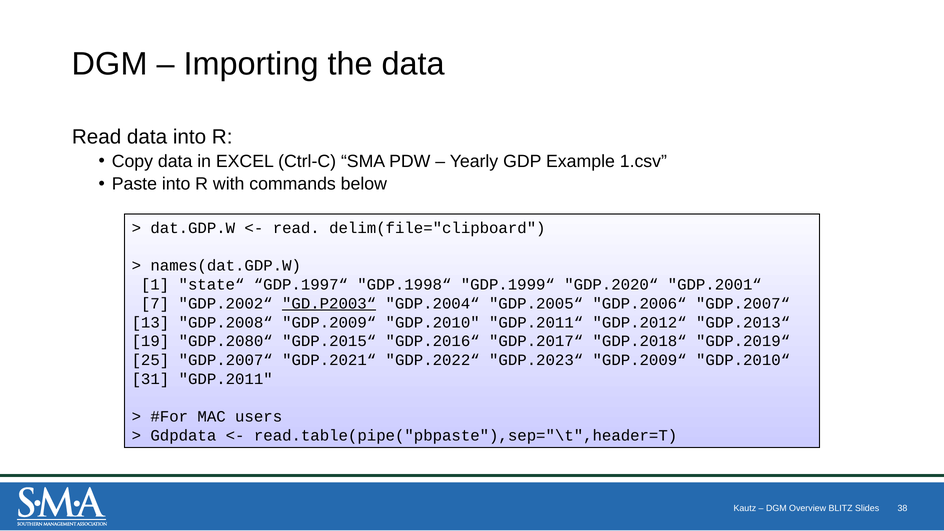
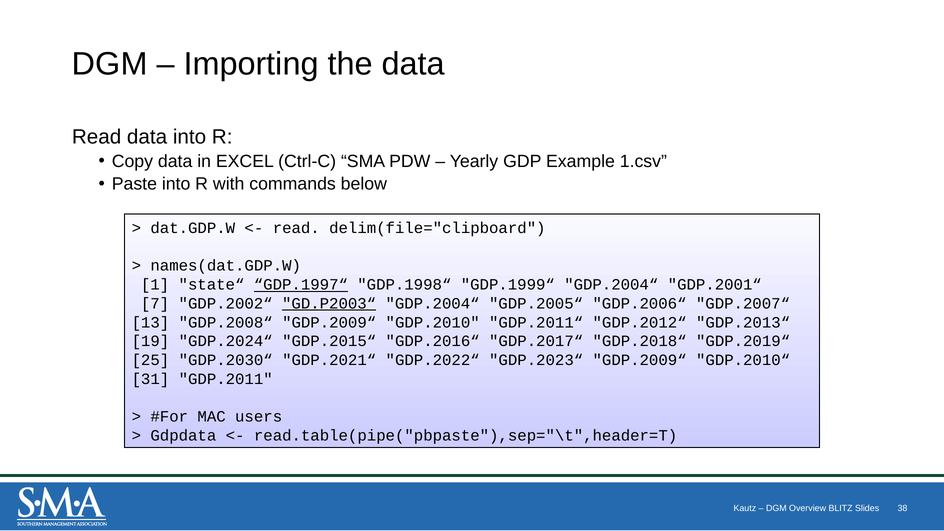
GDP.1997“ underline: none -> present (301, 285)
GDP.1999“ GDP.2020“: GDP.2020“ -> GDP.2004“ (611, 285)
GDP.2080“: GDP.2080“ -> GDP.2024“ (226, 341)
25 GDP.2007“: GDP.2007“ -> GDP.2030“ (226, 360)
